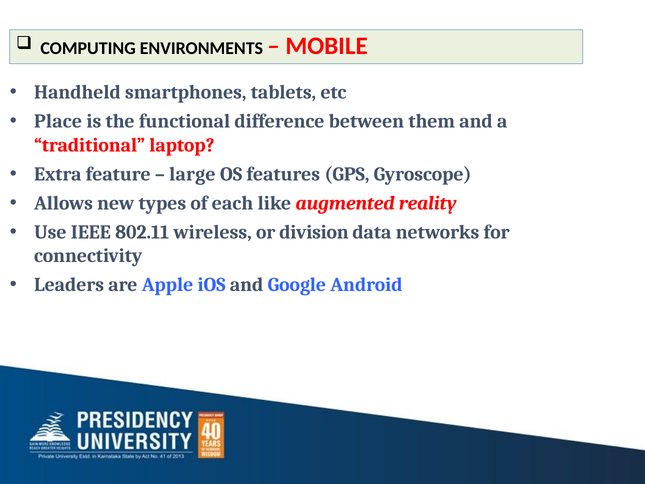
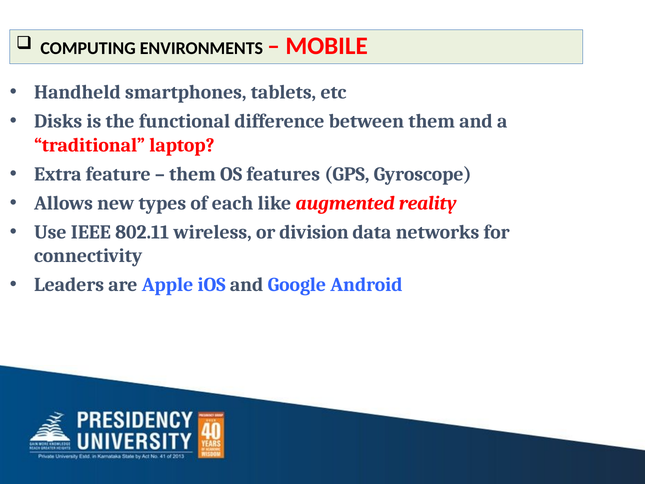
Place: Place -> Disks (58, 121)
large: large -> them (192, 174)
